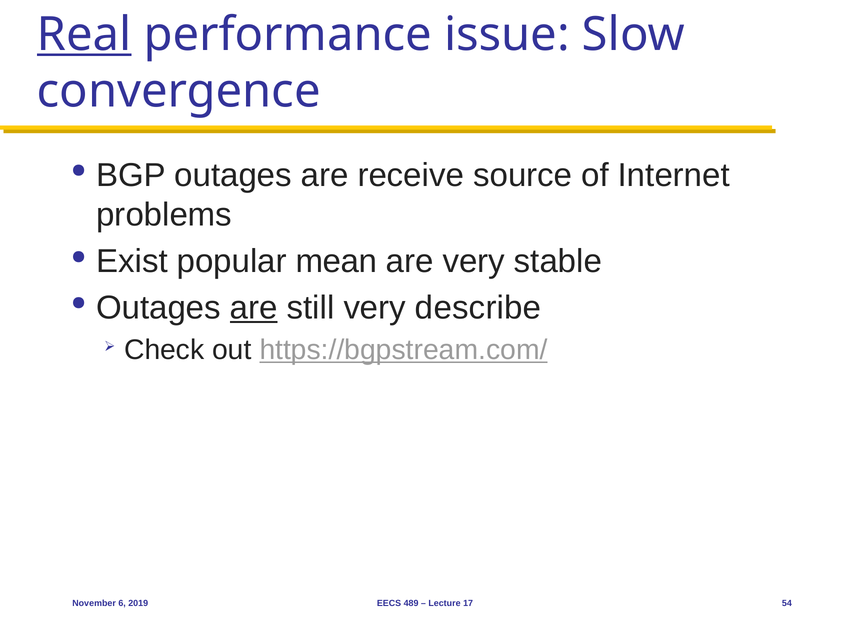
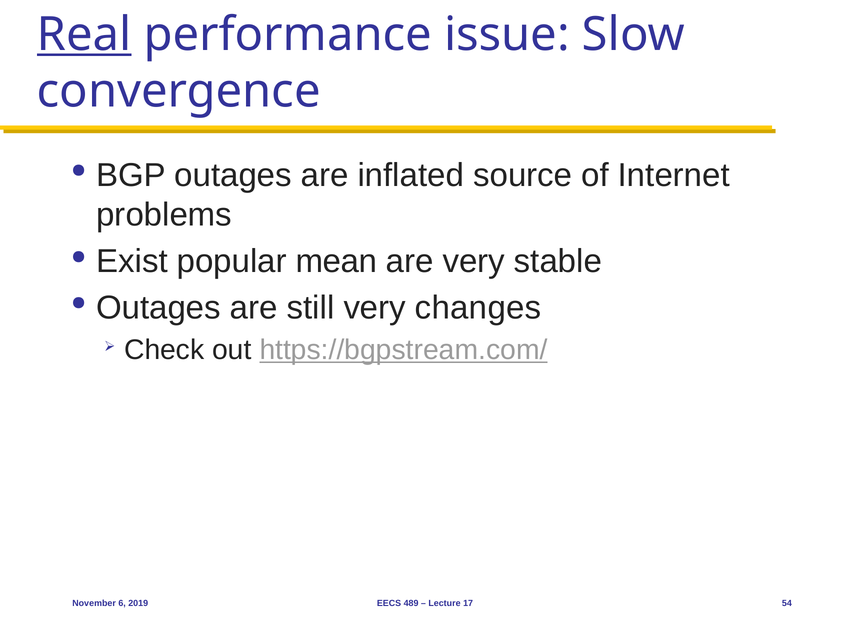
receive: receive -> inflated (411, 175)
are underline: present -> none (254, 308)
describe: describe -> changes (478, 308)
